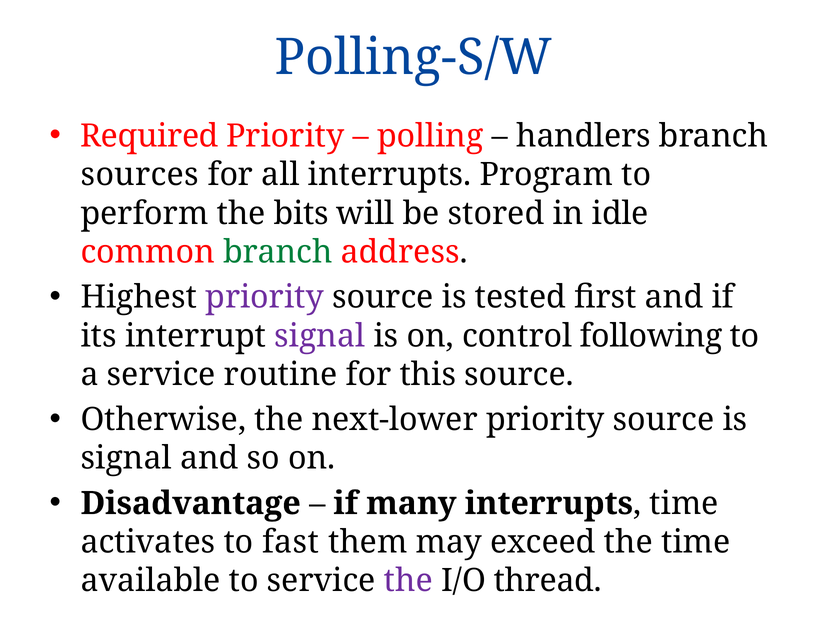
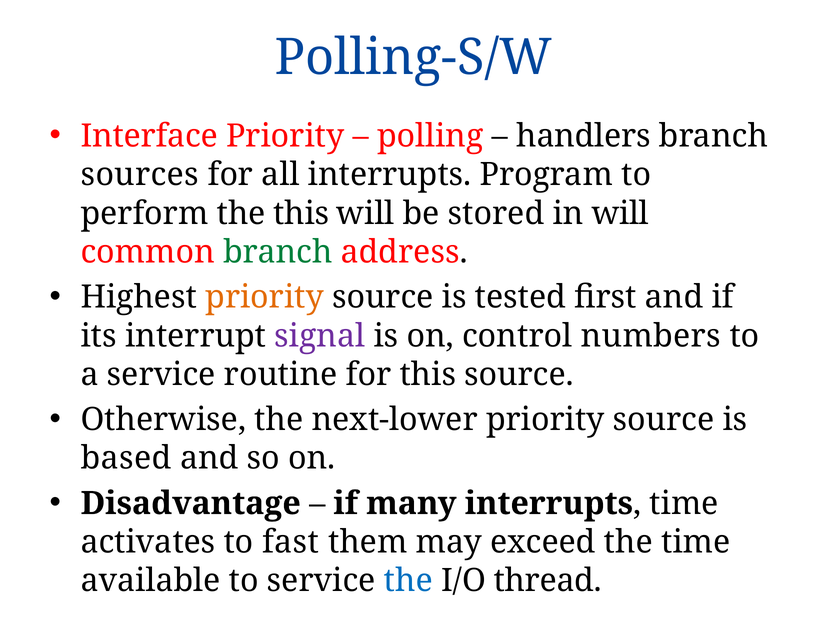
Required: Required -> Interface (149, 136)
the bits: bits -> this (301, 213)
in idle: idle -> will (620, 213)
priority colour: purple -> orange (265, 297)
following: following -> numbers (651, 335)
signal: signal -> based (126, 458)
the colour: purple -> blue (408, 580)
